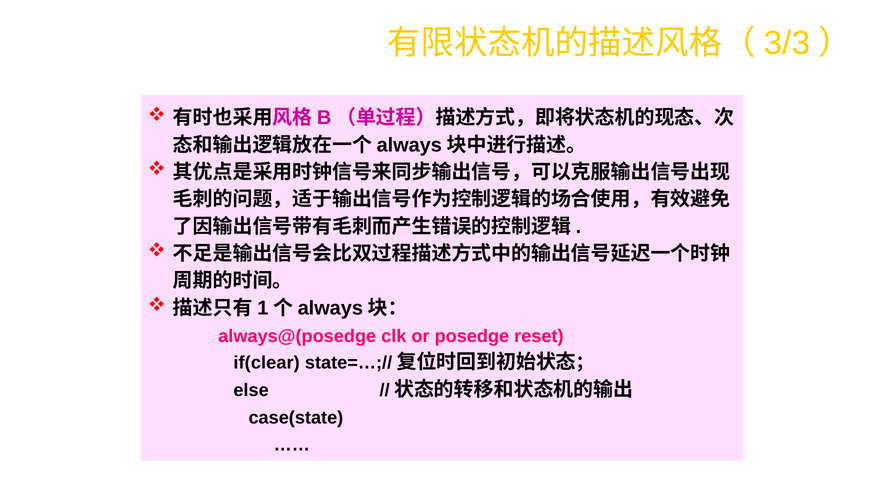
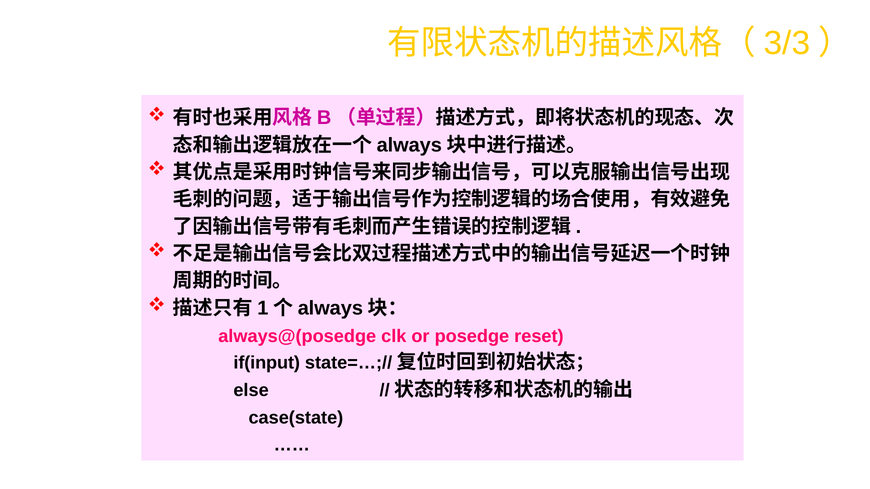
if(clear: if(clear -> if(input (267, 363)
